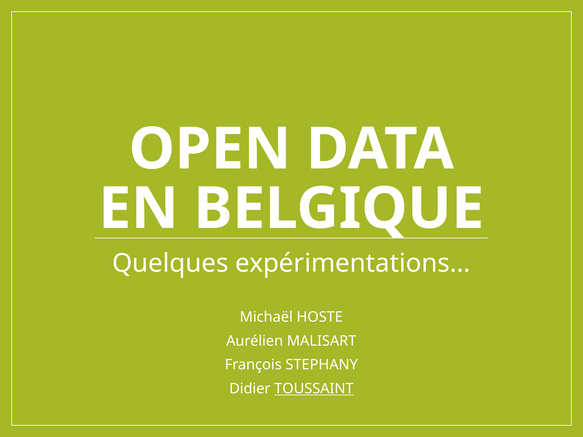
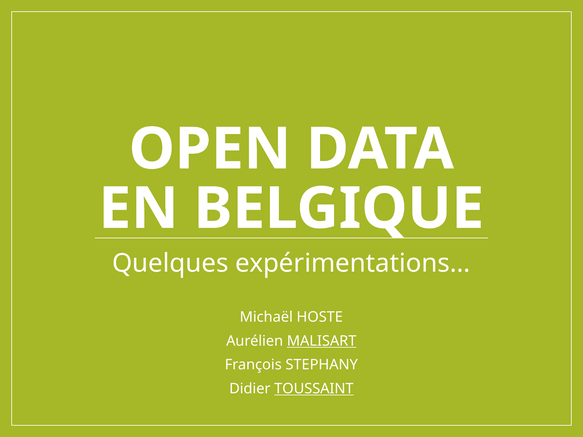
MALISART underline: none -> present (322, 341)
